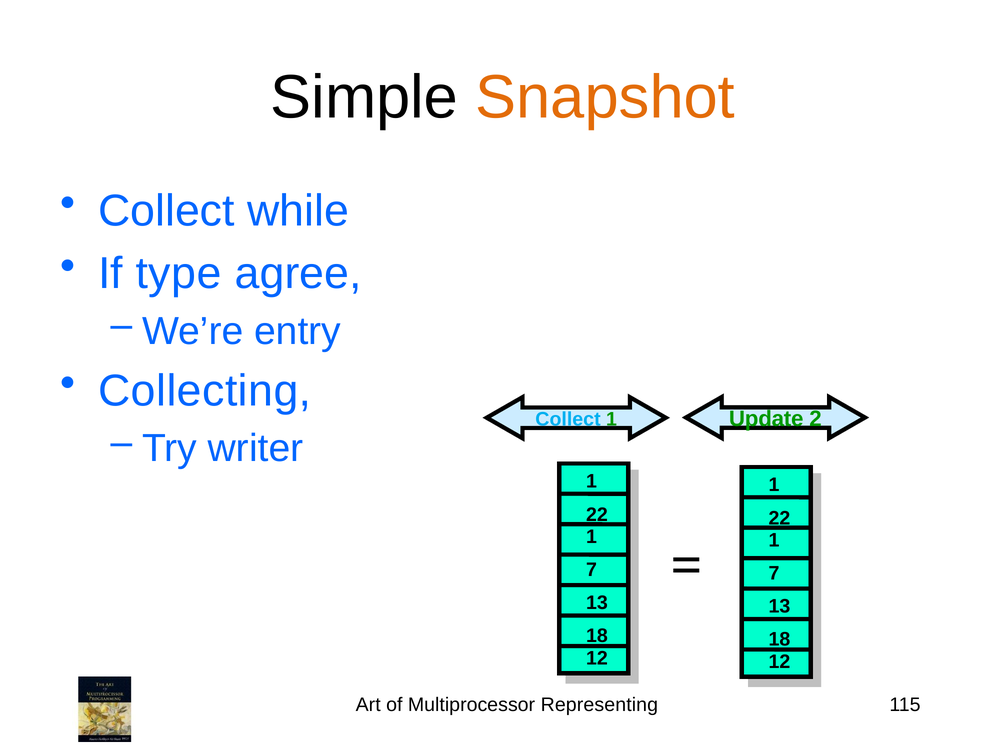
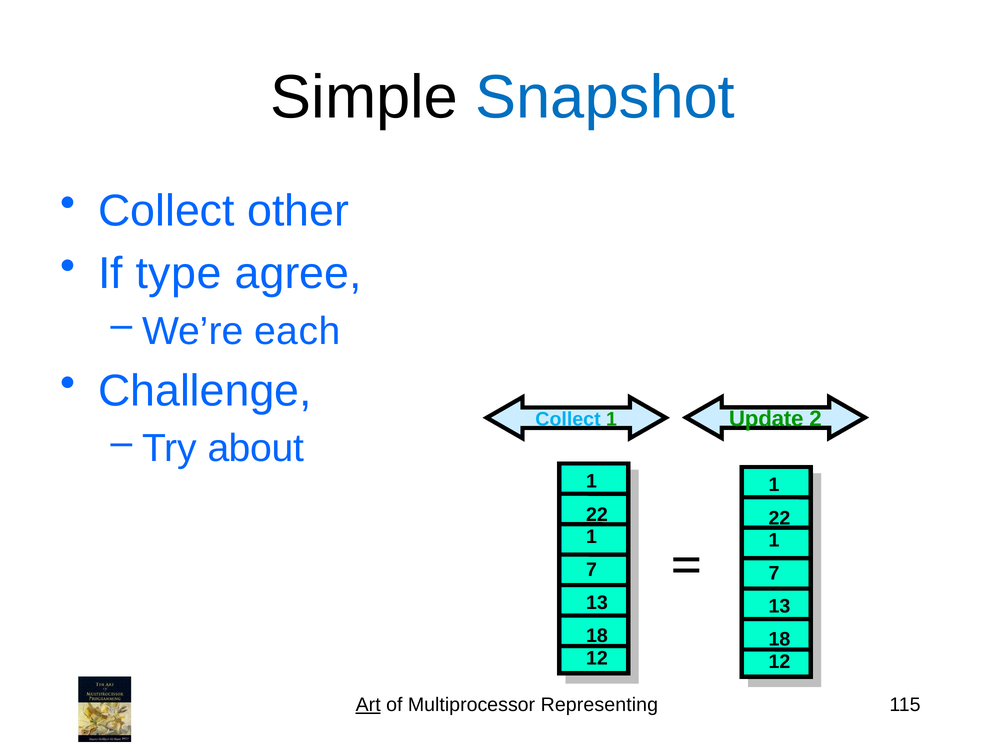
Snapshot colour: orange -> blue (605, 97)
while: while -> other (298, 211)
entry: entry -> each (297, 331)
Collecting: Collecting -> Challenge (205, 391)
writer: writer -> about (256, 449)
Art underline: none -> present (368, 705)
